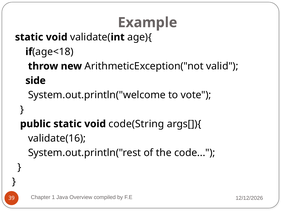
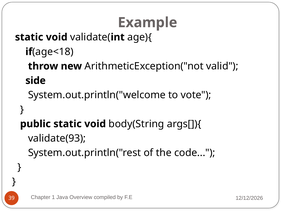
code(String: code(String -> body(String (136, 124)
validate(16: validate(16 -> validate(93 (57, 138)
